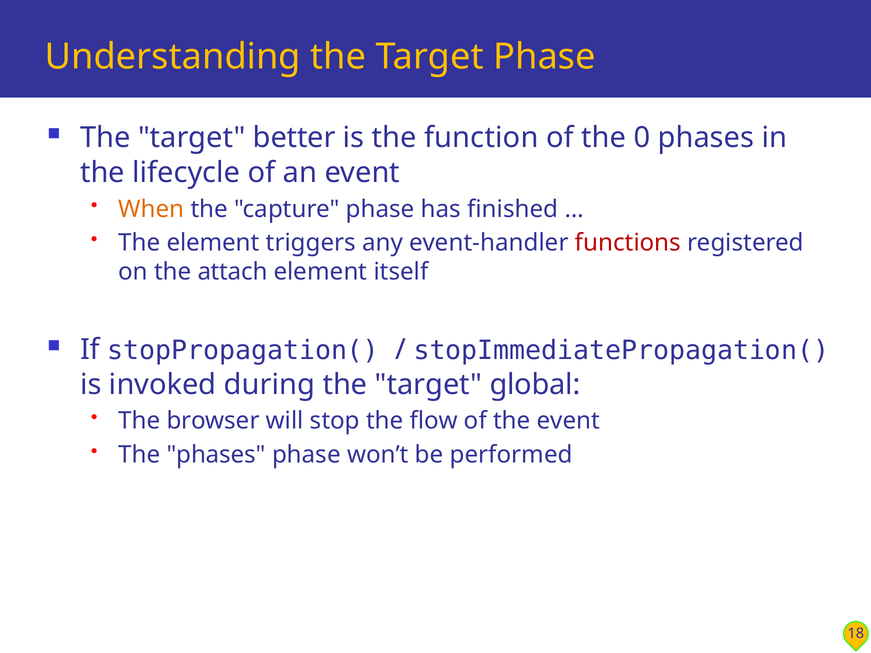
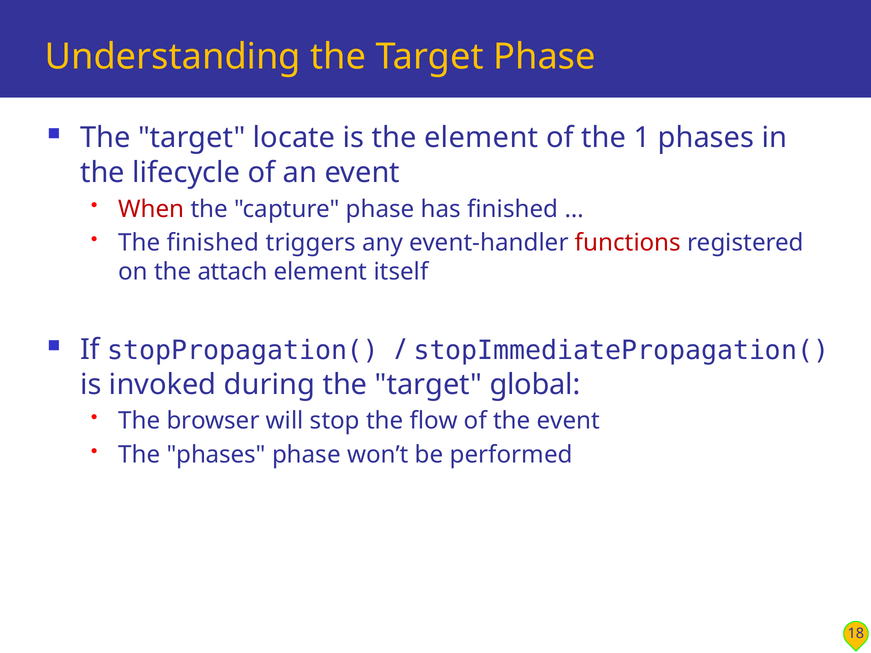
better: better -> locate (294, 138)
the function: function -> element (481, 138)
0: 0 -> 1 (642, 138)
When colour: orange -> red (151, 209)
The element: element -> finished (213, 243)
